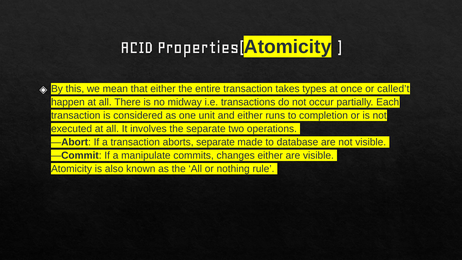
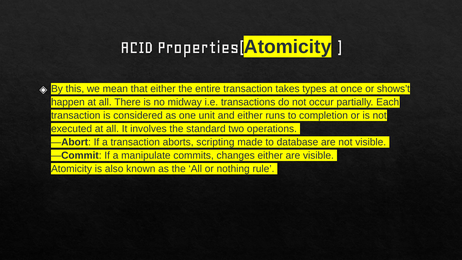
called’t: called’t -> shows’t (393, 89)
the separate: separate -> standard (206, 129)
aborts separate: separate -> scripting (215, 142)
